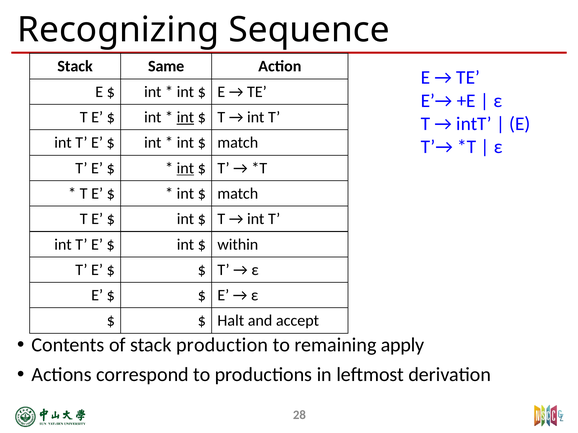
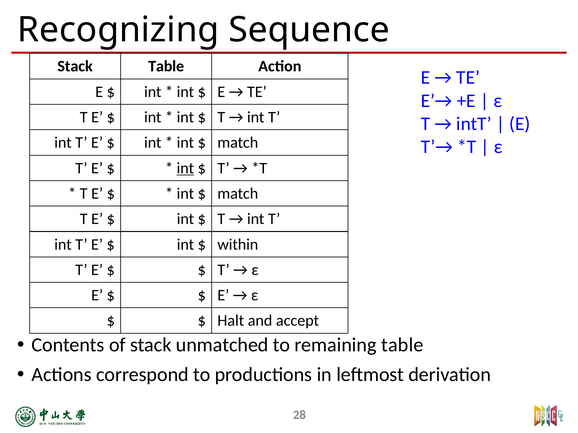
Stack Same: Same -> Table (166, 66)
int underline: present -> none (185, 117)
production: production -> unmatched (222, 345)
remaining apply: apply -> table (402, 345)
